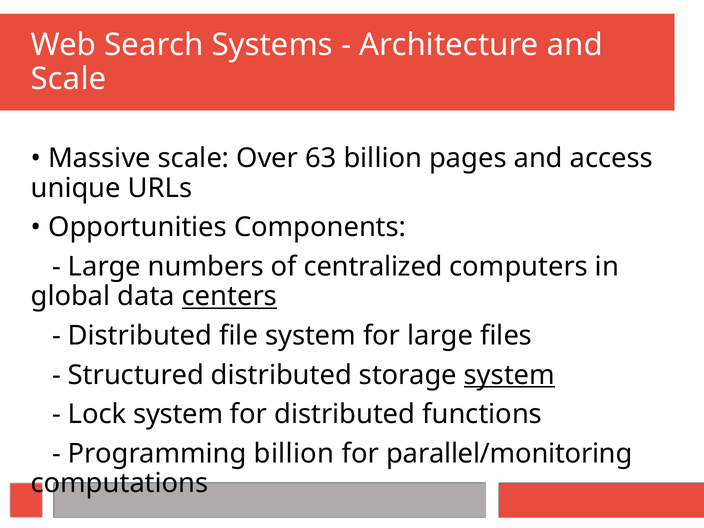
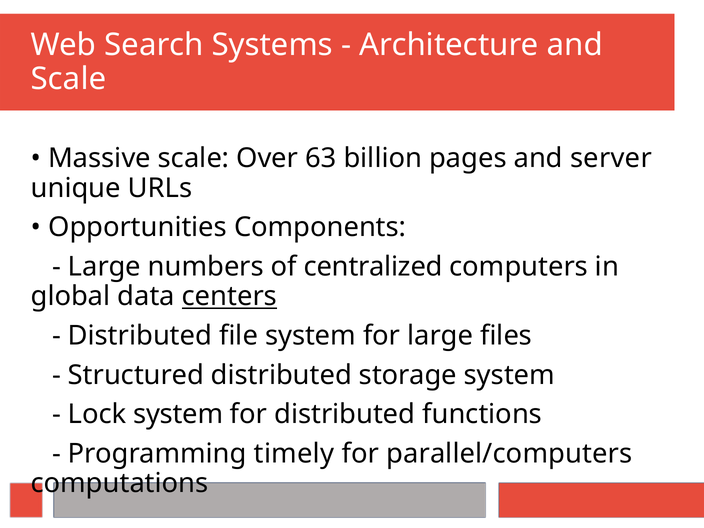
access: access -> server (611, 158)
system underline: present -> none (509, 375)
Programming billion: billion -> timely (294, 454)
parallel/monitoring: parallel/monitoring -> parallel/computers (509, 454)
